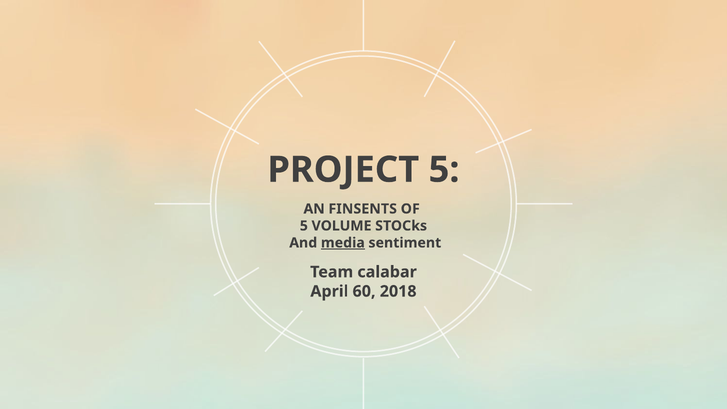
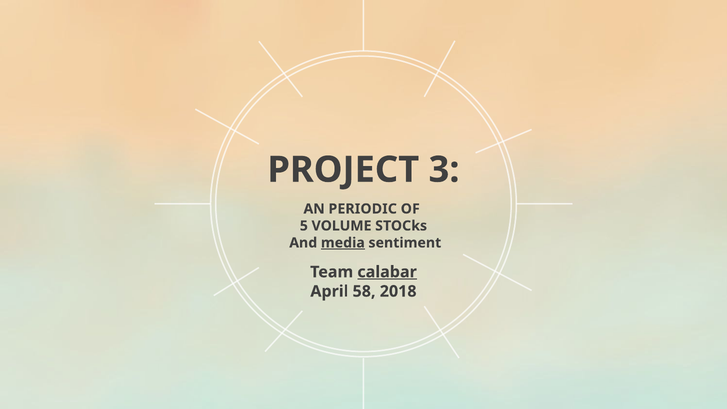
PROJECT 5: 5 -> 3 (444, 170)
FINSENTS: FINSENTS -> PERIODIC (363, 209)
calabar underline: none -> present (387, 272)
60: 60 -> 58 (364, 291)
